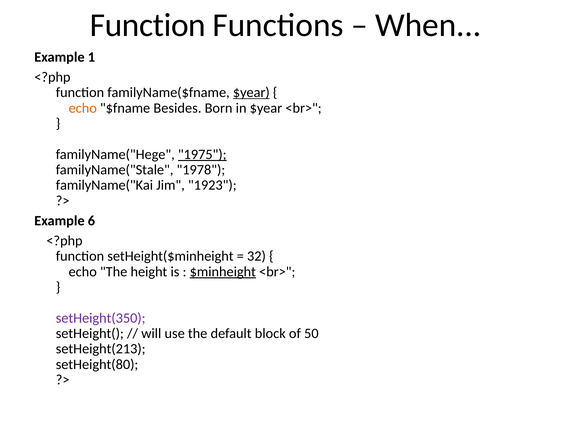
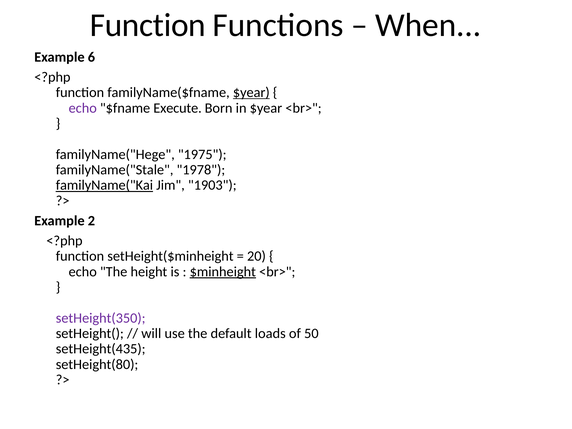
1: 1 -> 6 (91, 57)
echo colour: orange -> purple (83, 108)
Besides: Besides -> Execute (178, 108)
1975 underline: present -> none (202, 154)
familyName("Kai underline: none -> present (104, 185)
1923: 1923 -> 1903 (212, 185)
6: 6 -> 2 (91, 221)
32: 32 -> 20 (256, 256)
block: block -> loads (270, 333)
setHeight(213: setHeight(213 -> setHeight(435 (101, 349)
